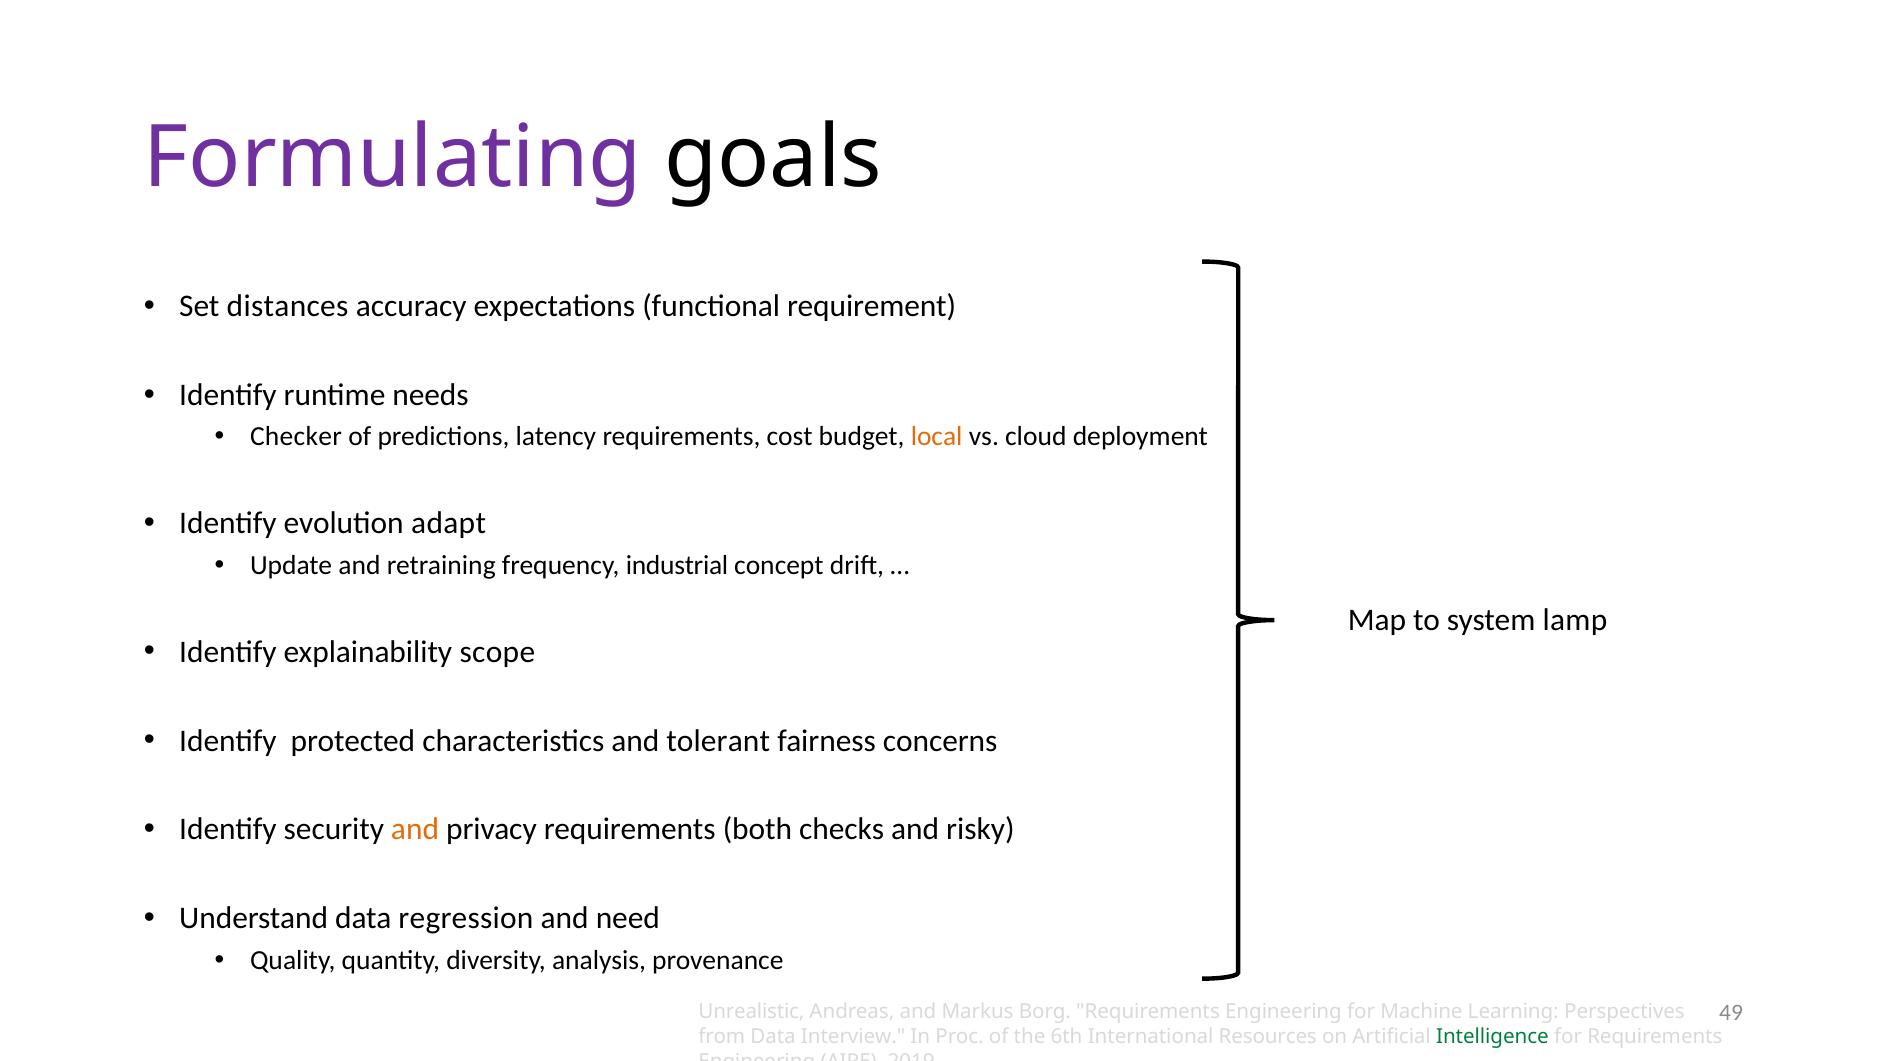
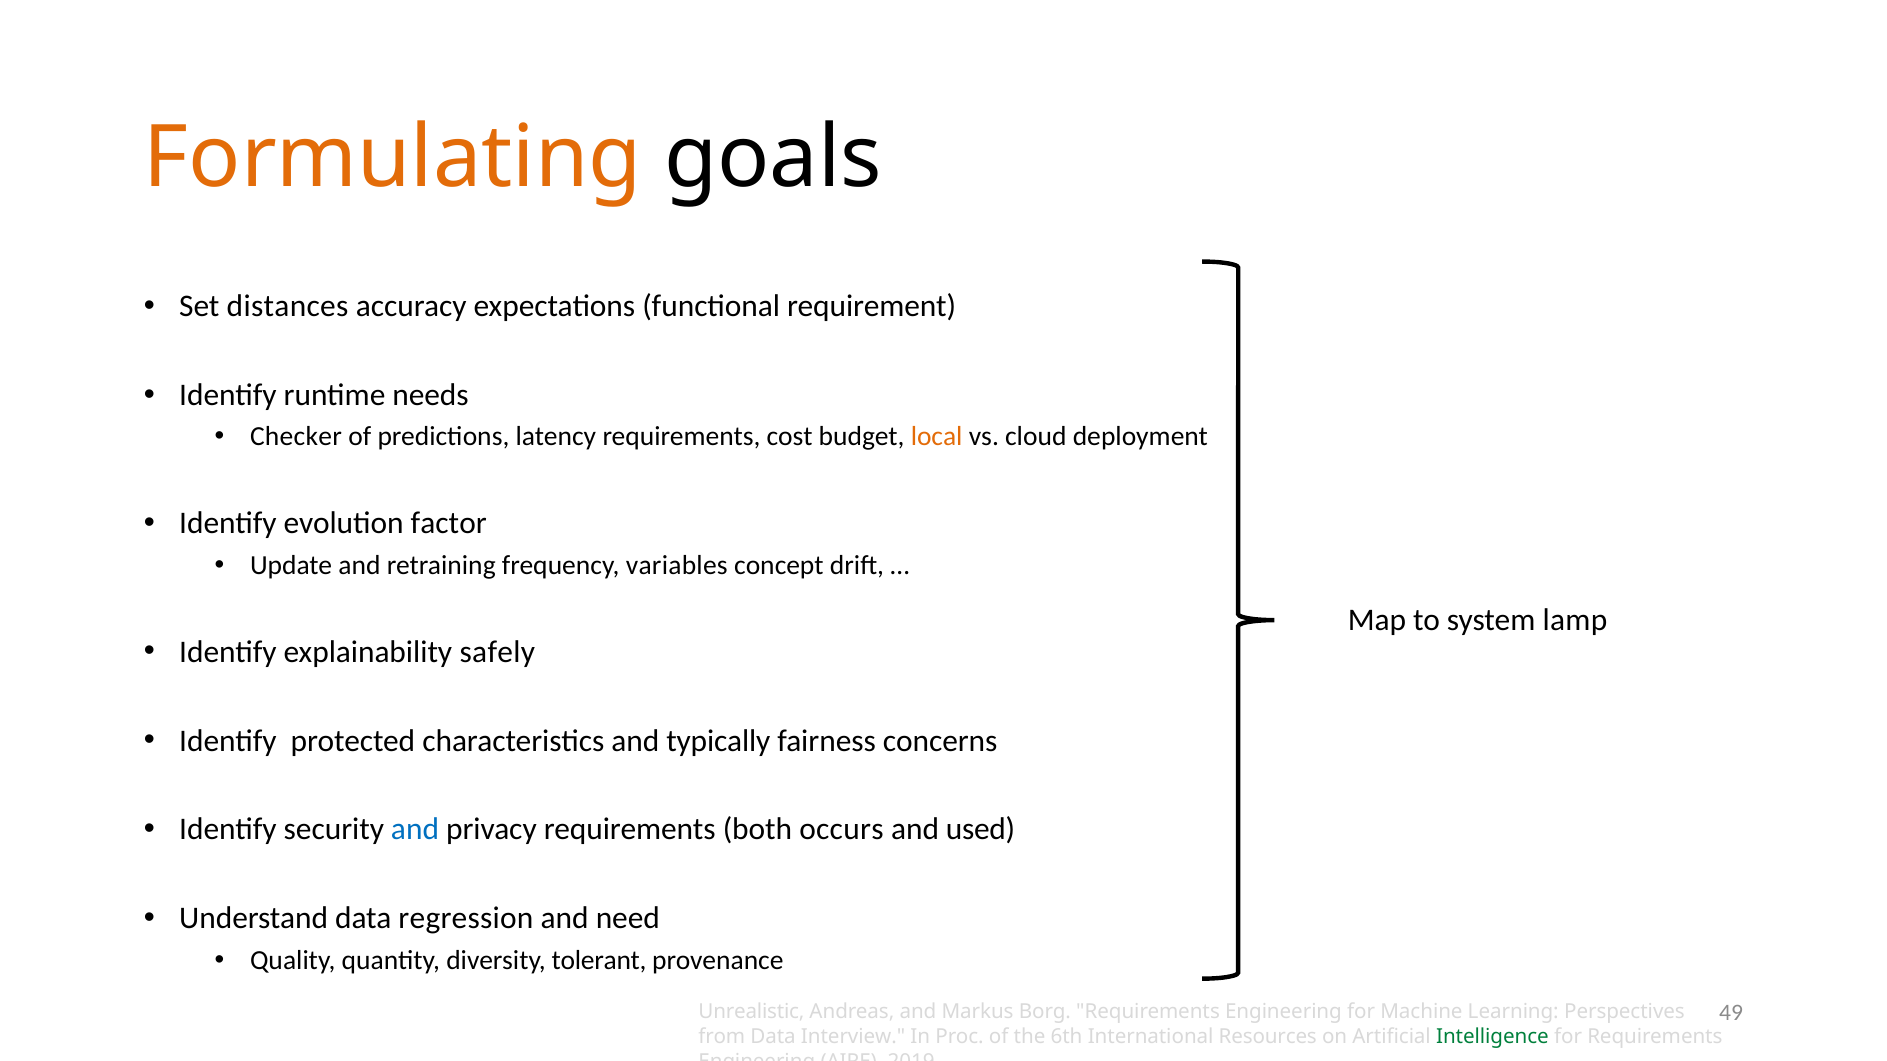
Formulating colour: purple -> orange (393, 159)
adapt: adapt -> factor (449, 524)
industrial: industrial -> variables (677, 565)
scope: scope -> safely (497, 652)
tolerant: tolerant -> typically (718, 741)
and colour: orange -> blue (415, 830)
checks: checks -> occurs (841, 830)
risky: risky -> used (981, 830)
analysis: analysis -> tolerant (599, 960)
